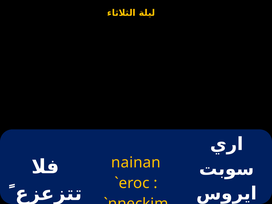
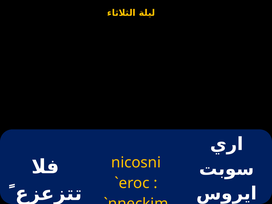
nainan: nainan -> nicosni (136, 162)
